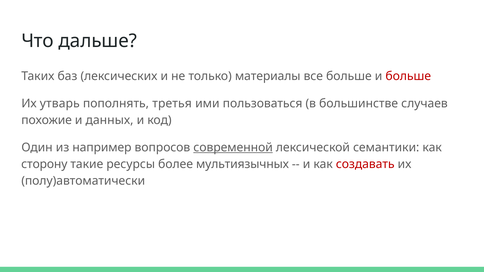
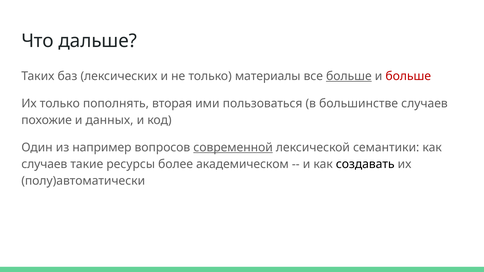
больше underline: none -> present (349, 76)
Их утварь: утварь -> только (60, 104)
третья: третья -> вторая (172, 104)
сторону: сторону -> случаев (44, 164)
мультиязычных: мультиязычных -> академическом (242, 164)
создавать colour: red -> black (365, 164)
